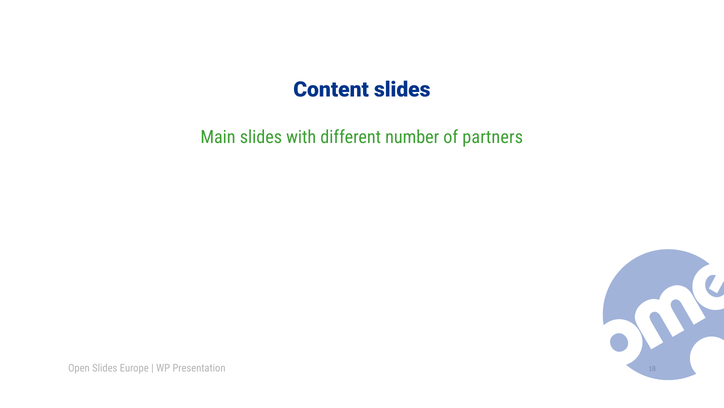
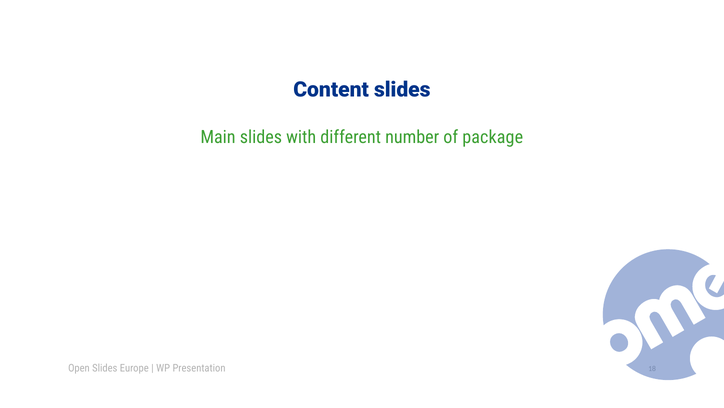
partners: partners -> package (493, 137)
